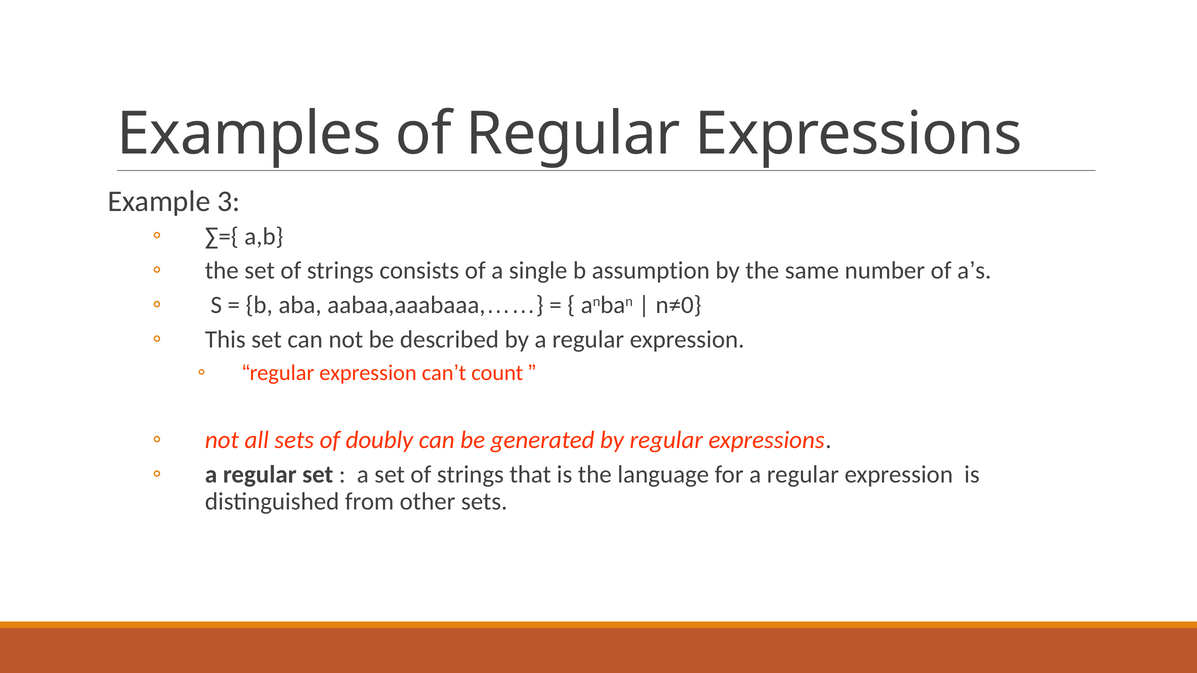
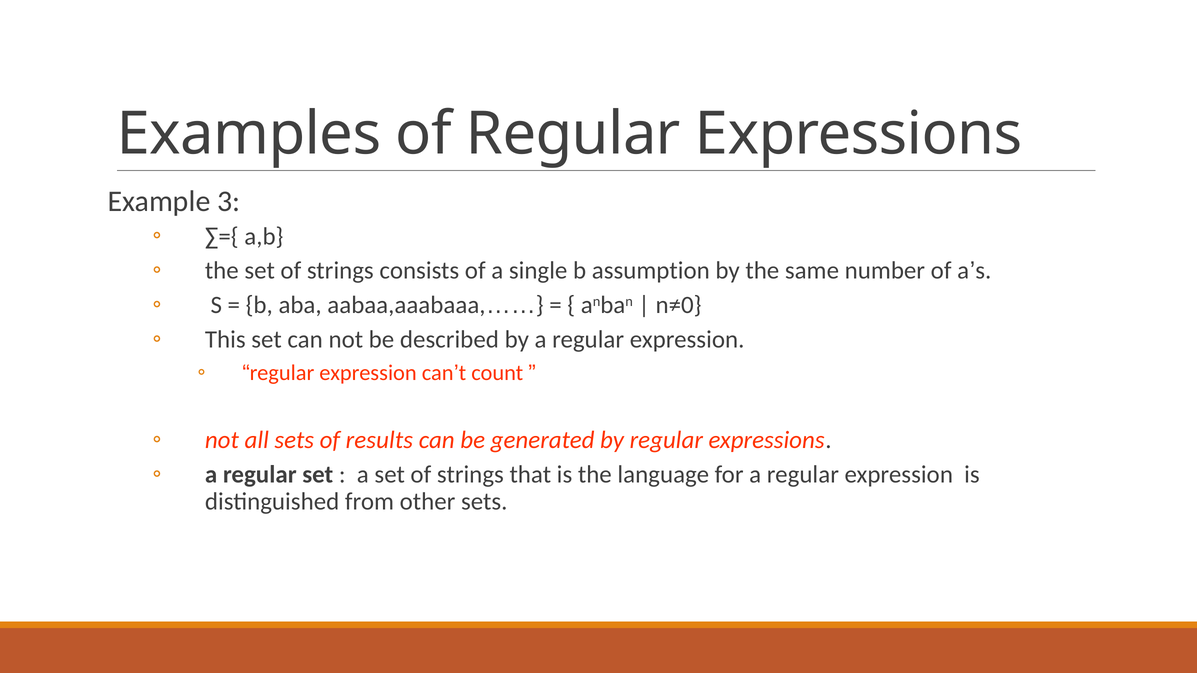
doubly: doubly -> results (379, 440)
